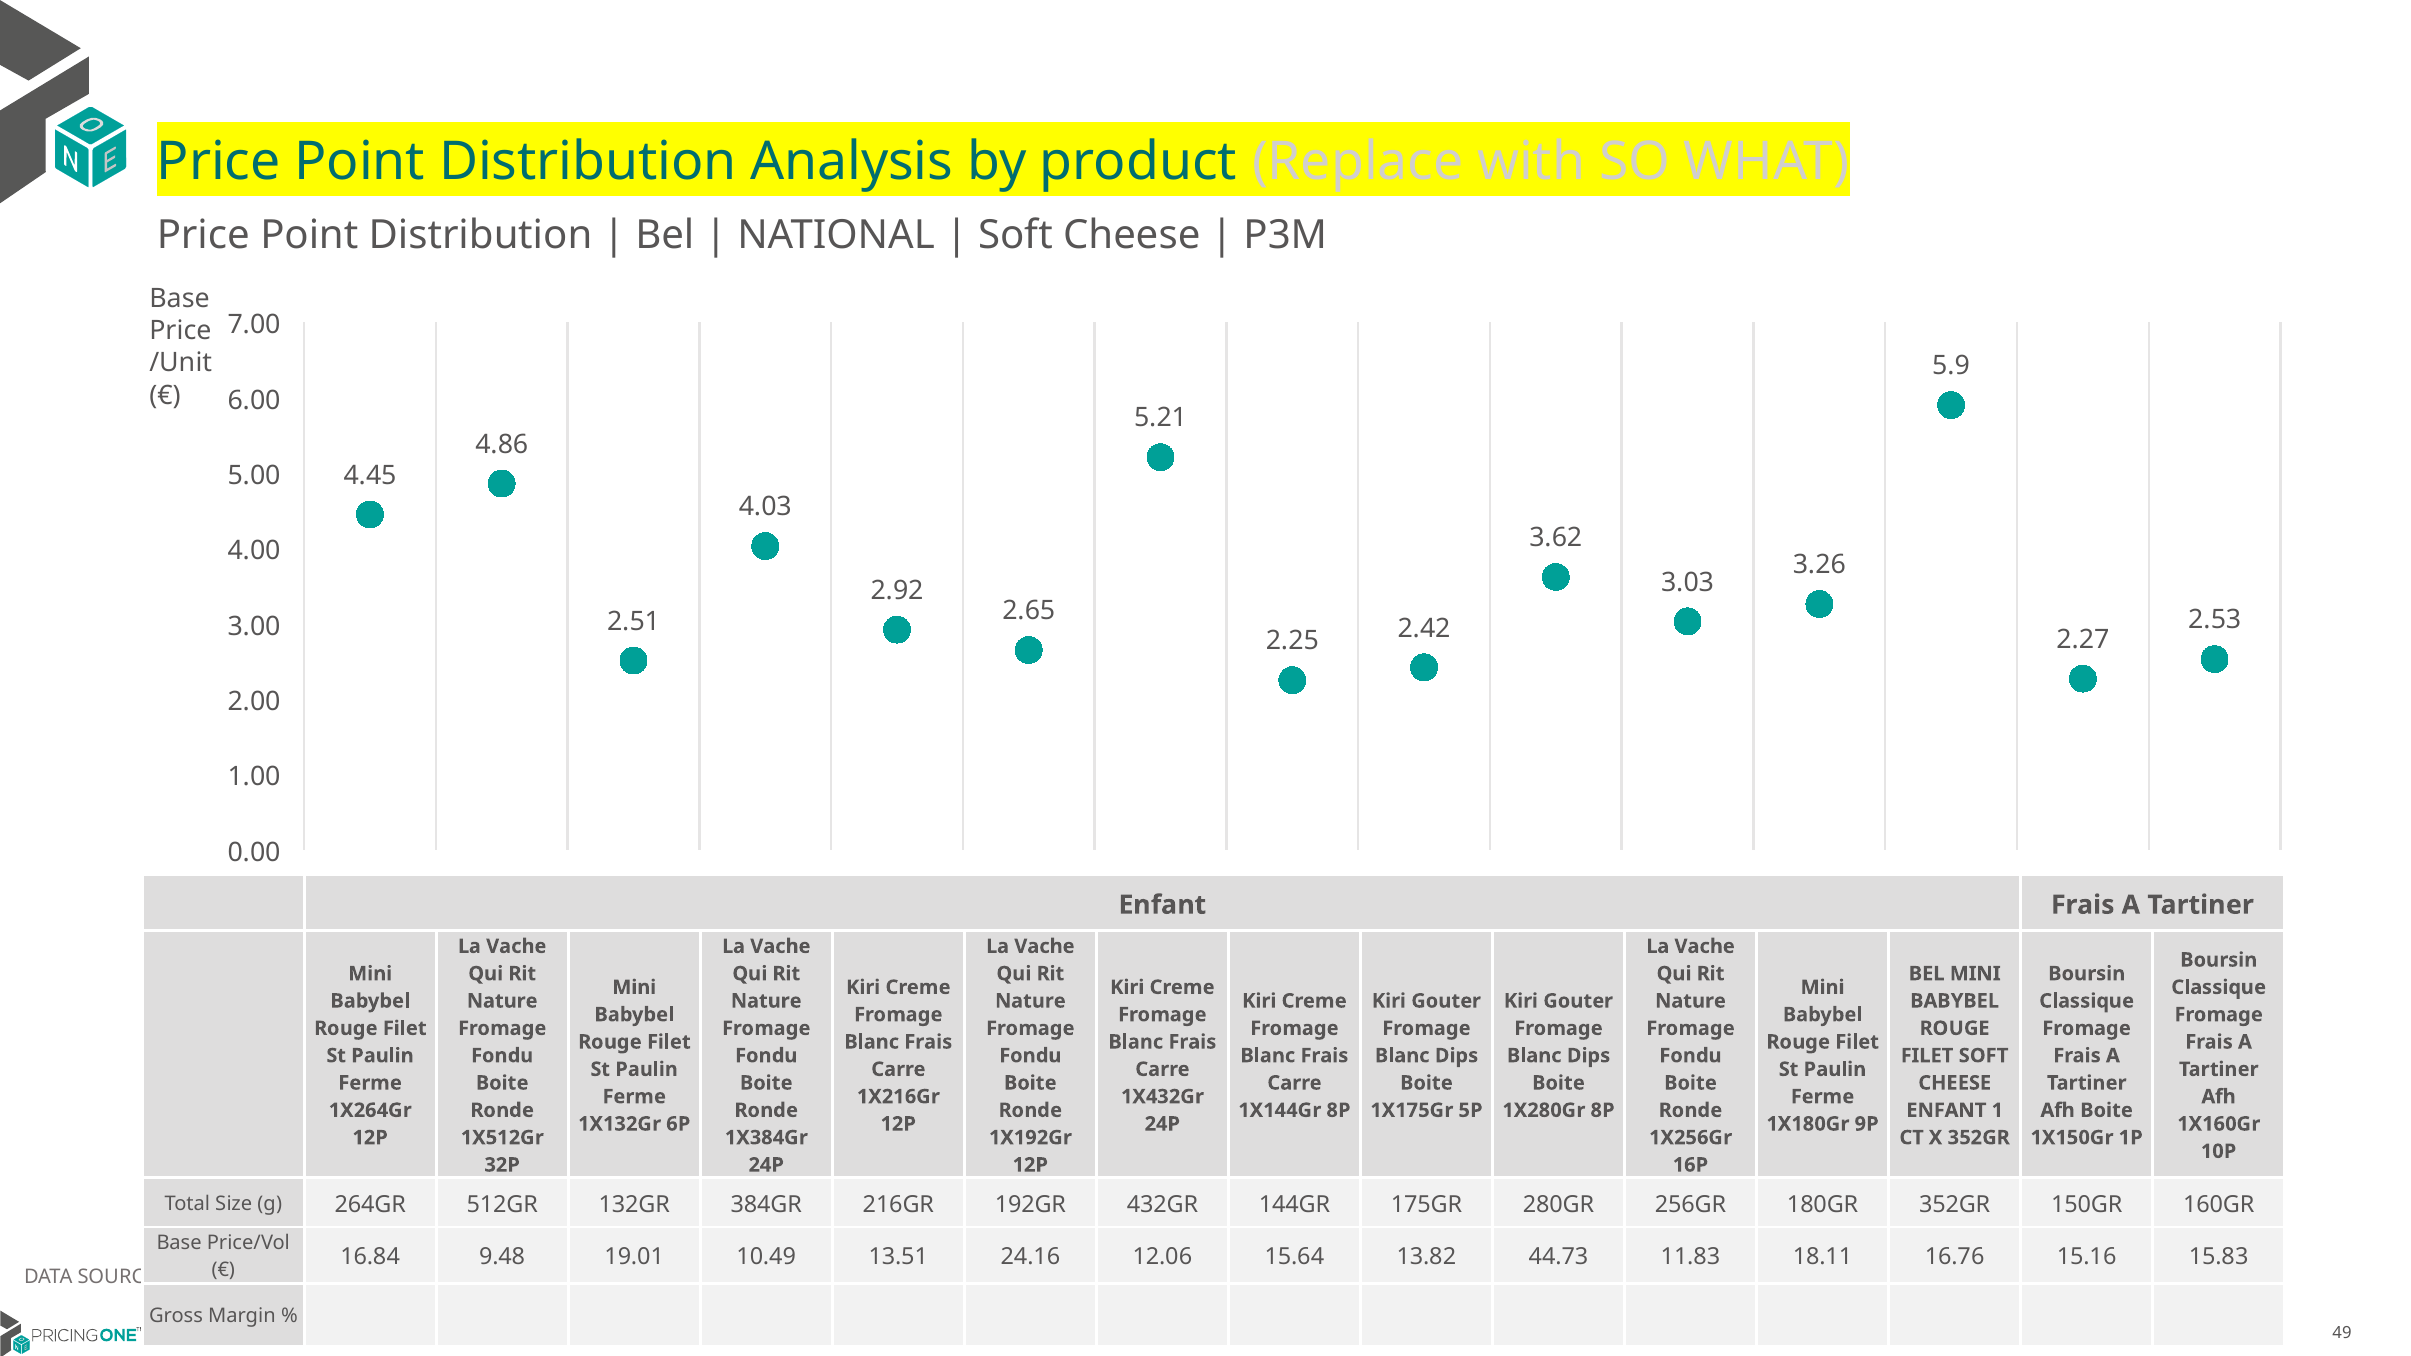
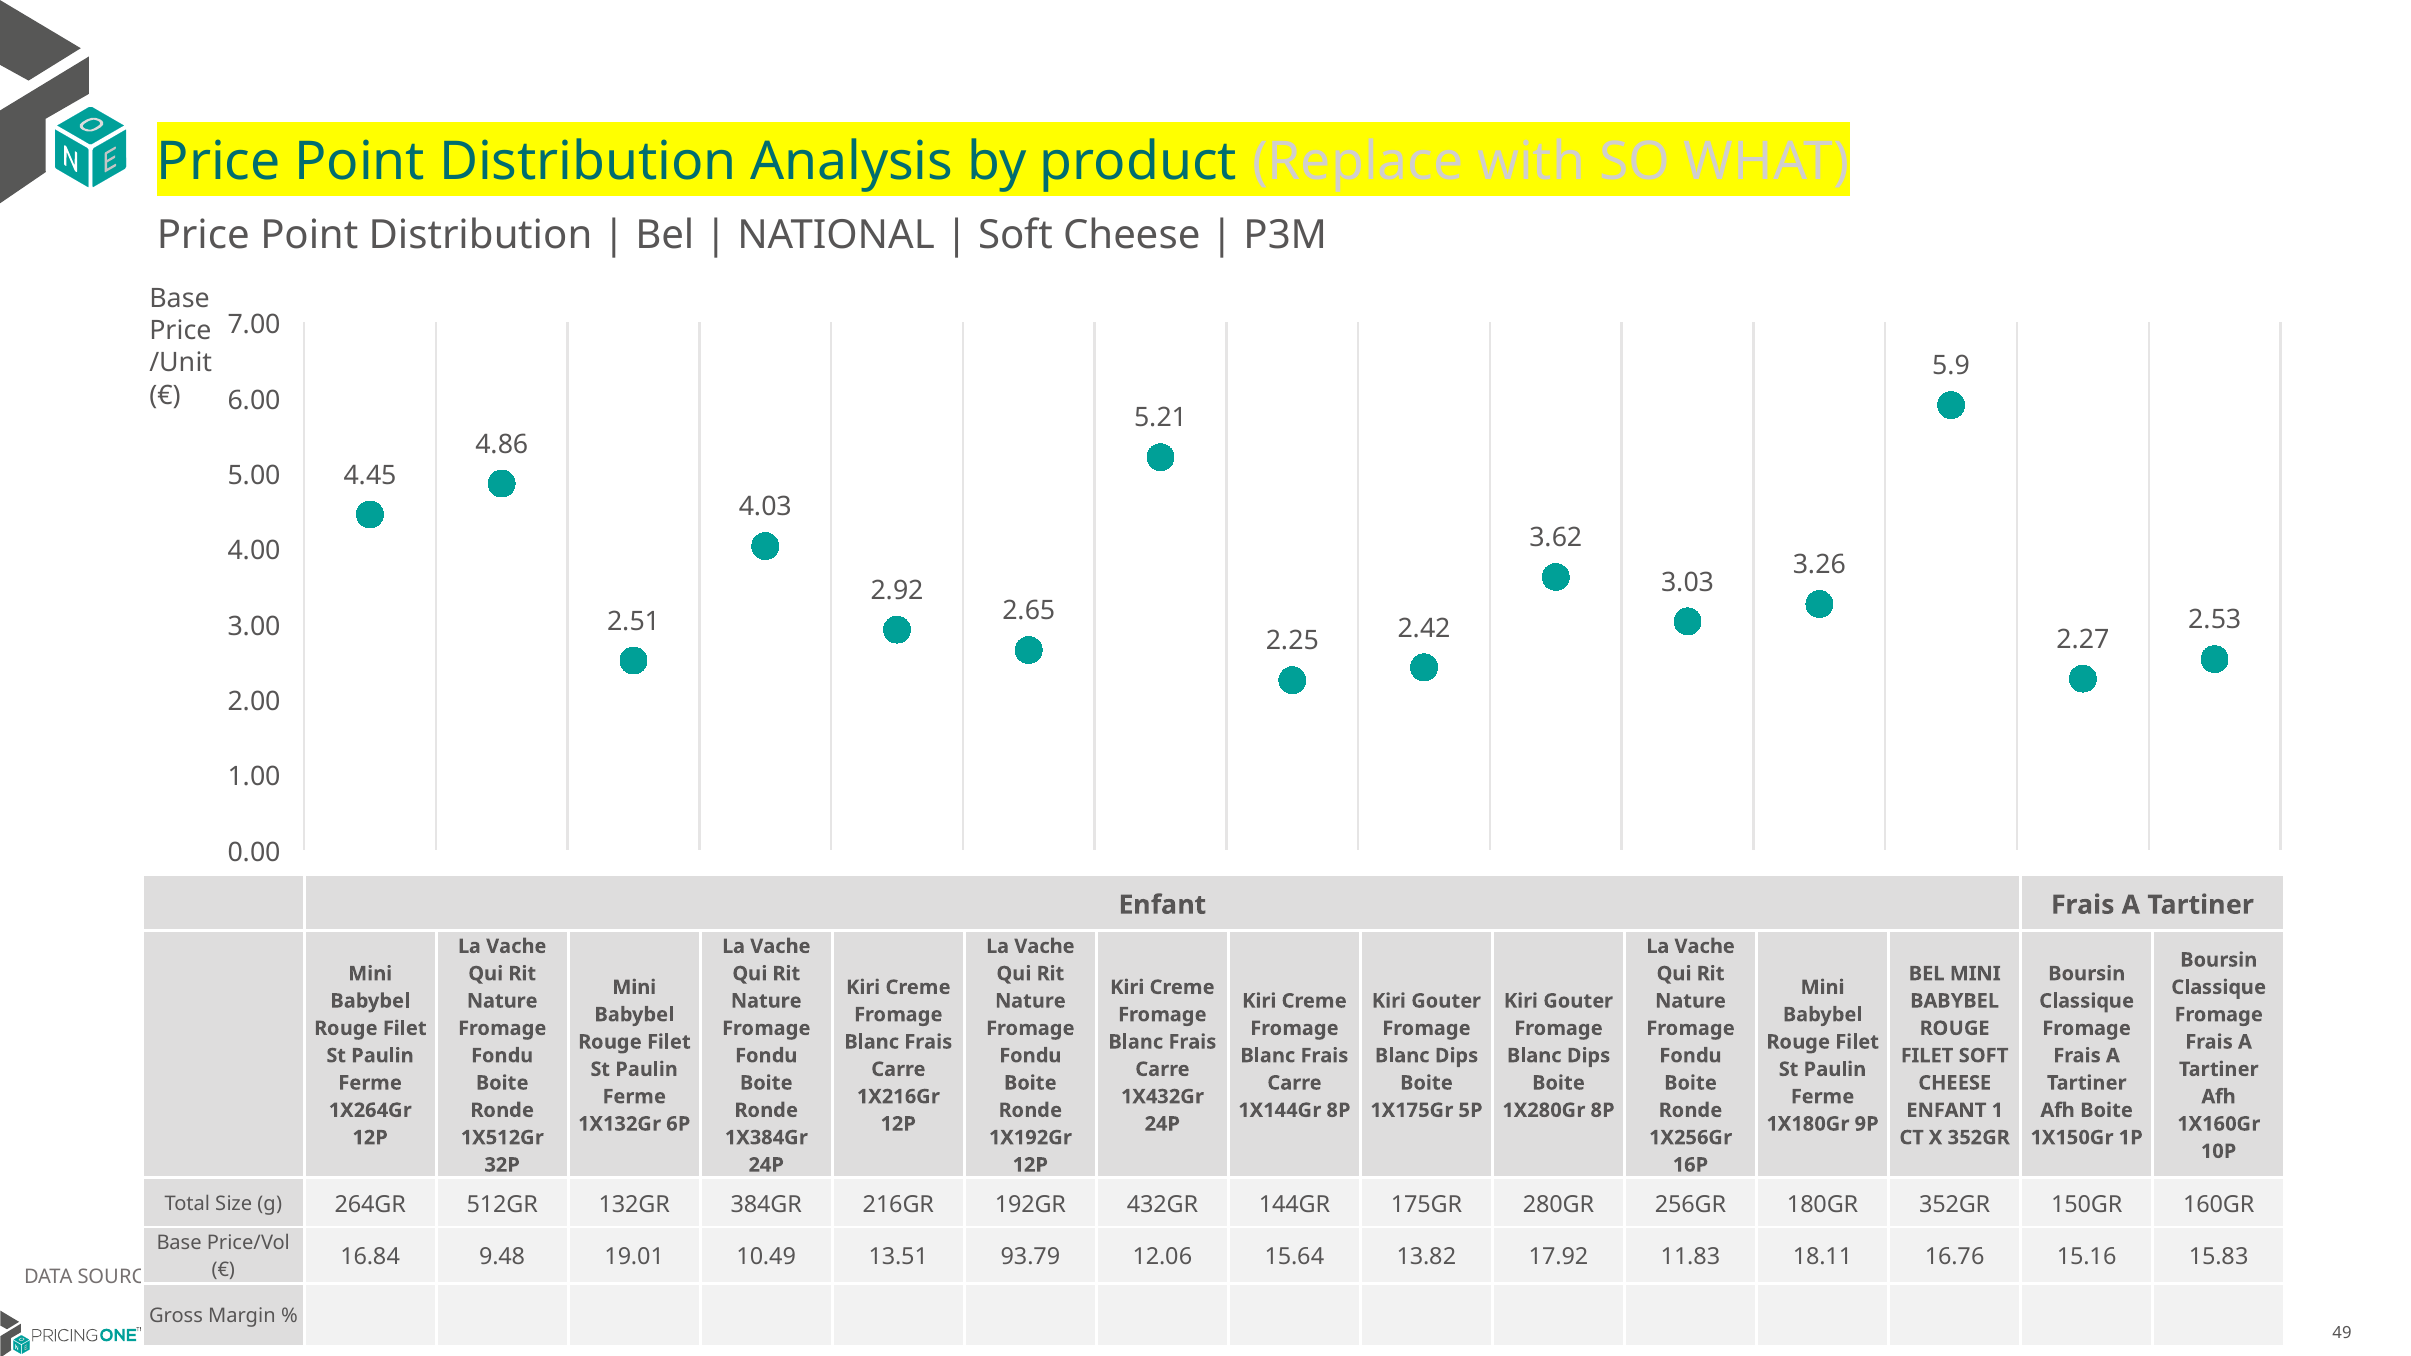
24.16: 24.16 -> 93.79 (1030, 1257)
44.73: 44.73 -> 17.92 (1559, 1257)
